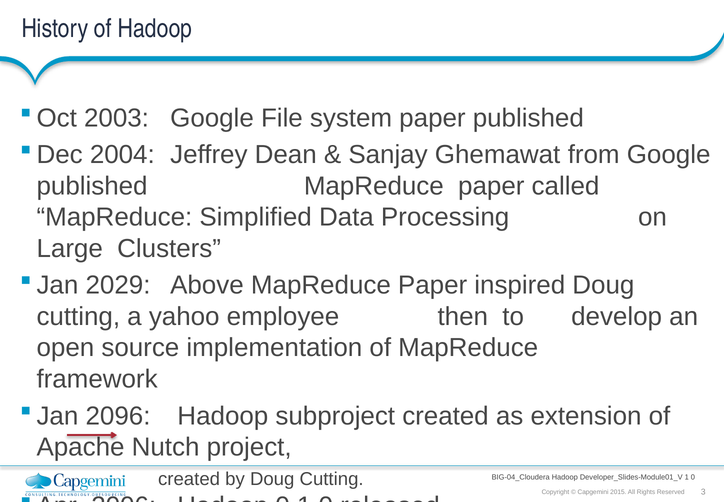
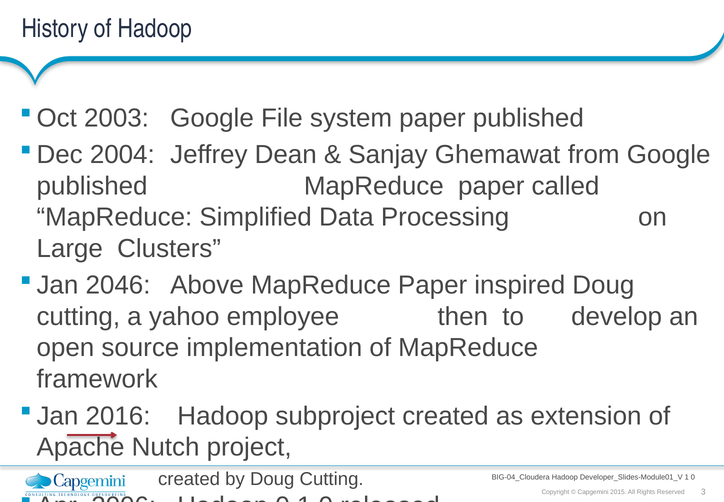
2029: 2029 -> 2046 (118, 285)
2096: 2096 -> 2016 (118, 415)
